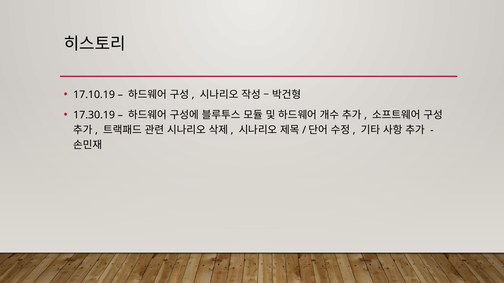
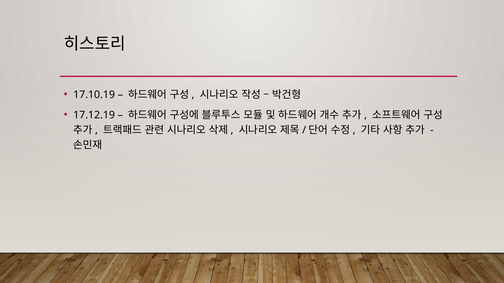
17.30.19: 17.30.19 -> 17.12.19 (94, 115)
